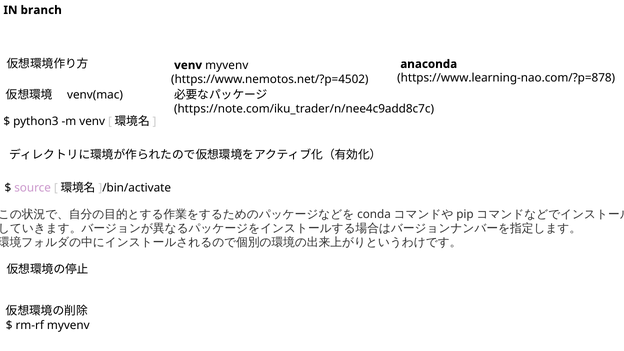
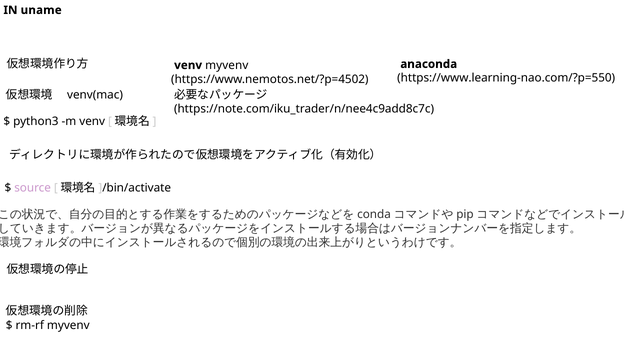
branch: branch -> uname (41, 10)
https://www.learning-nao.com/?p=878: https://www.learning-nao.com/?p=878 -> https://www.learning-nao.com/?p=550 (506, 78)
